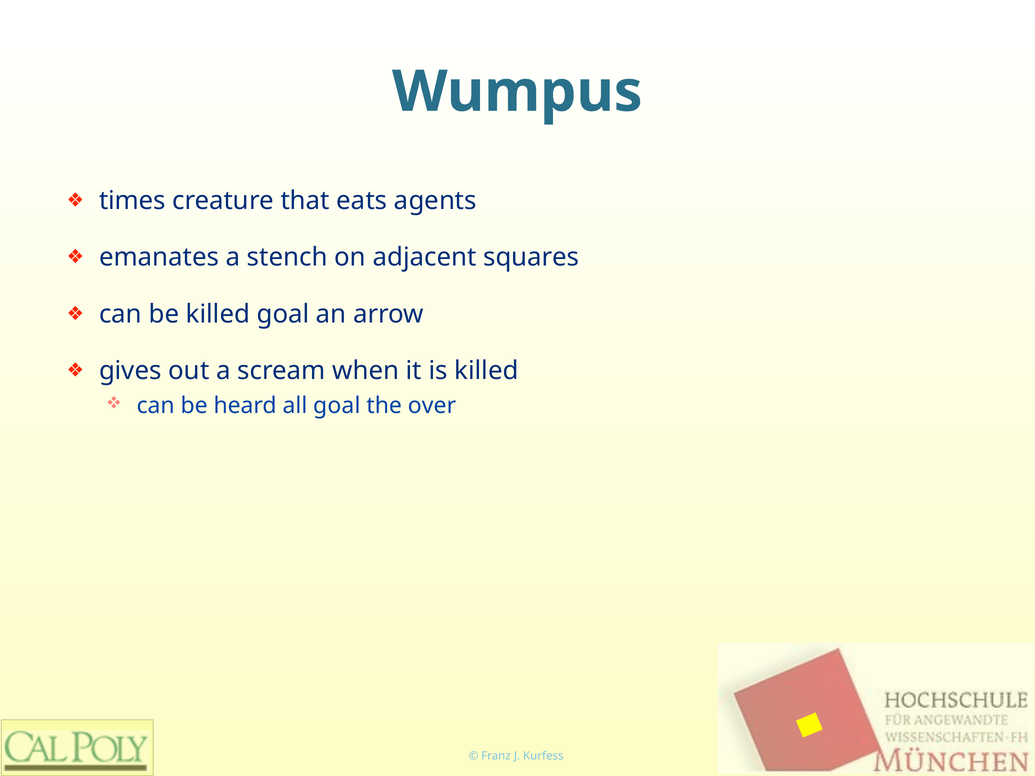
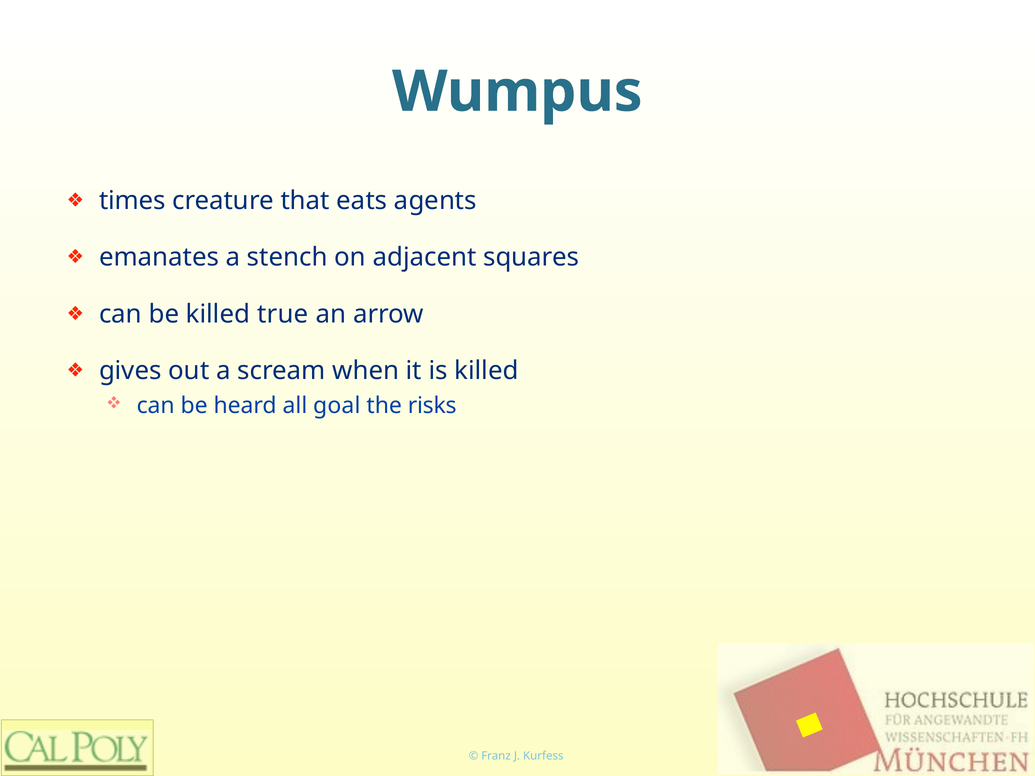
killed goal: goal -> true (283, 314)
over: over -> risks (432, 406)
